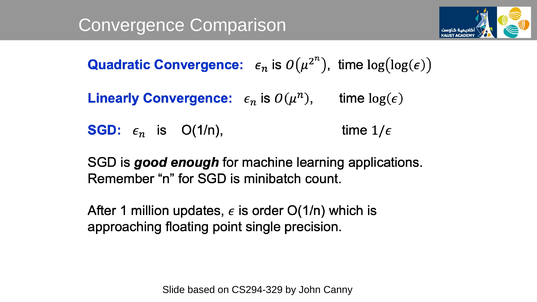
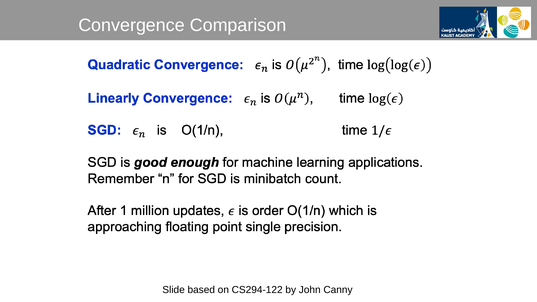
CS294-329: CS294-329 -> CS294-122 (257, 290)
